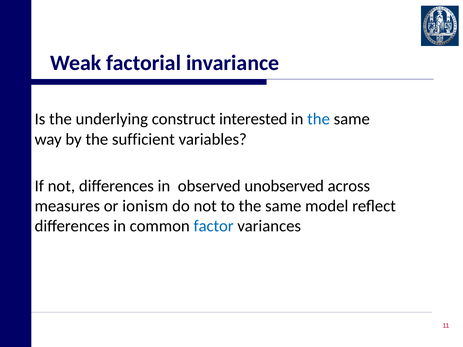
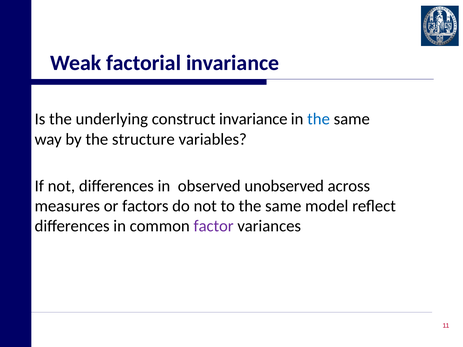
construct interested: interested -> invariance (253, 119)
sufficient: sufficient -> structure (143, 139)
ionism: ionism -> factors (145, 206)
factor colour: blue -> purple (214, 226)
